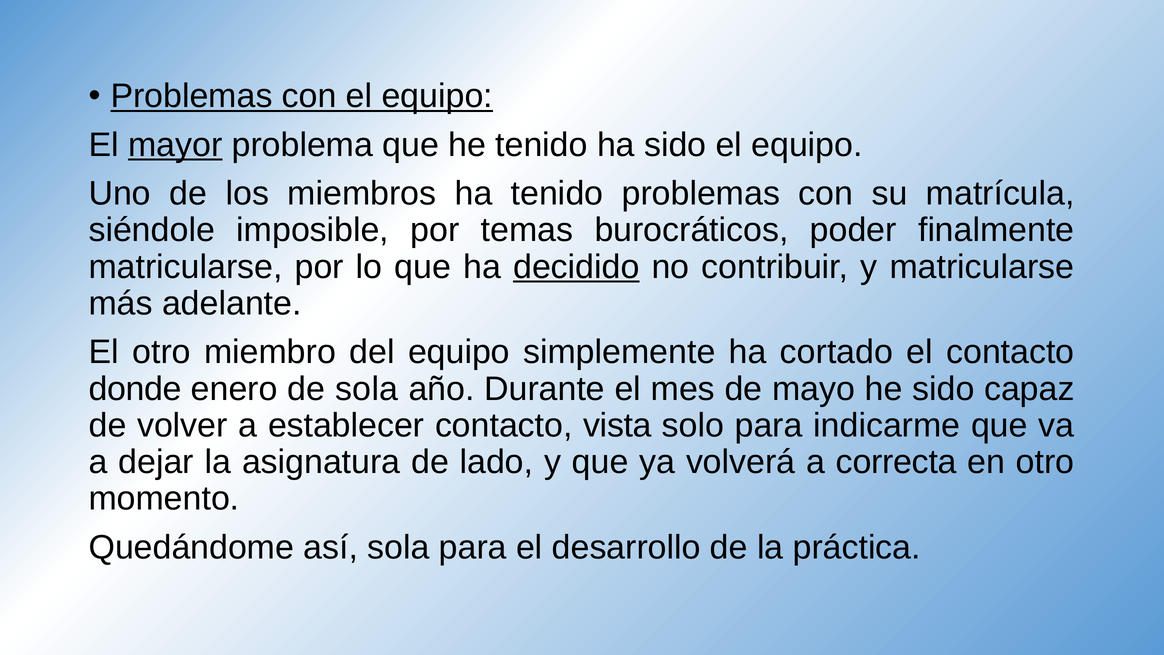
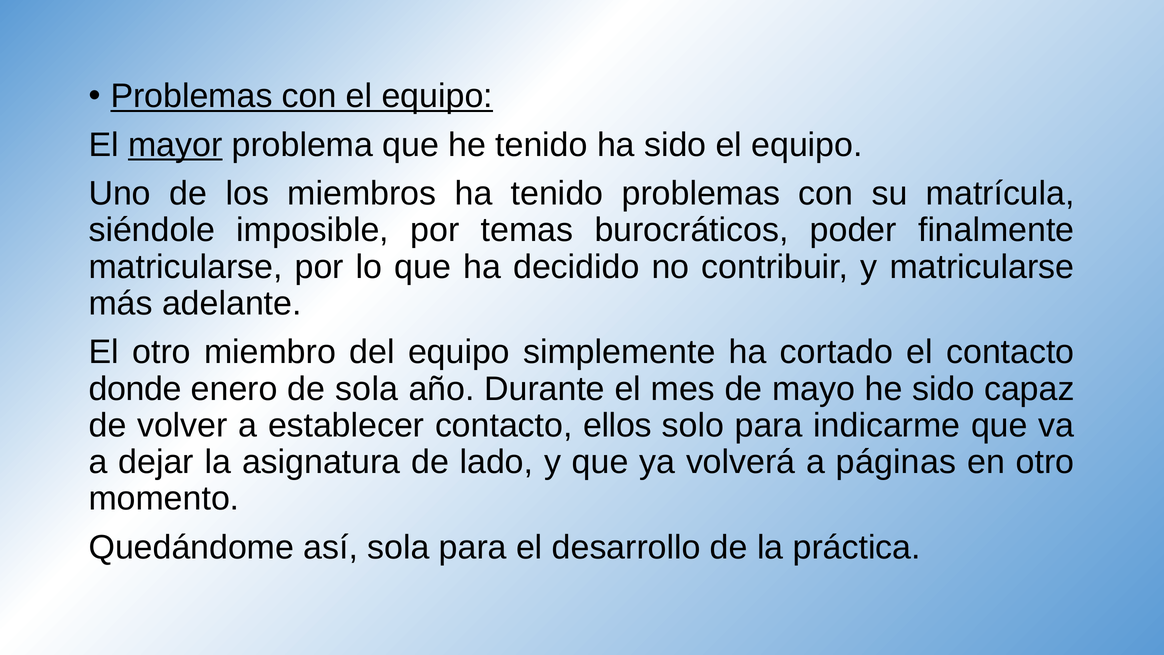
decidido underline: present -> none (576, 267)
vista: vista -> ellos (617, 425)
correcta: correcta -> páginas (896, 462)
